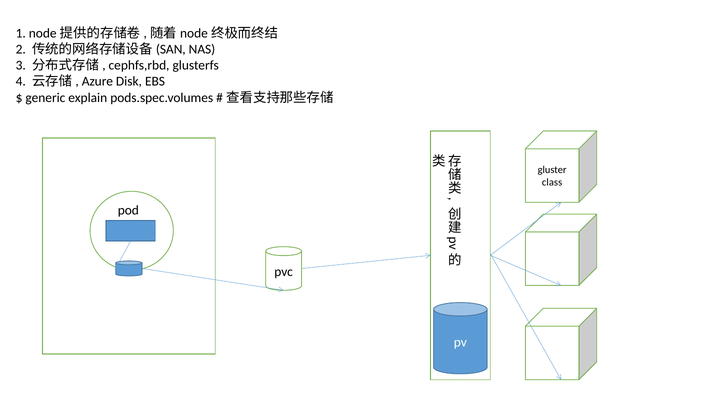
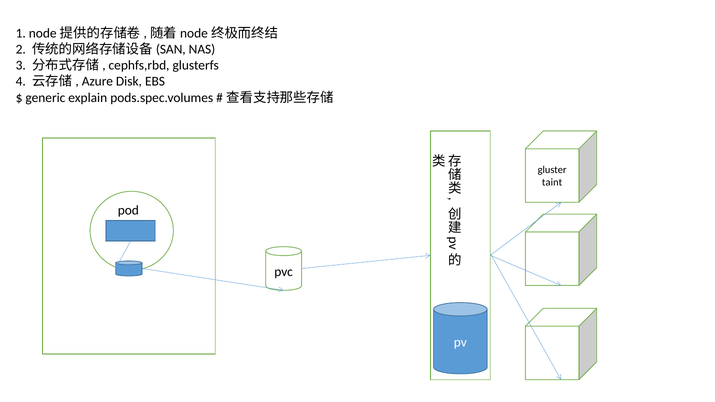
class: class -> taint (552, 183)
